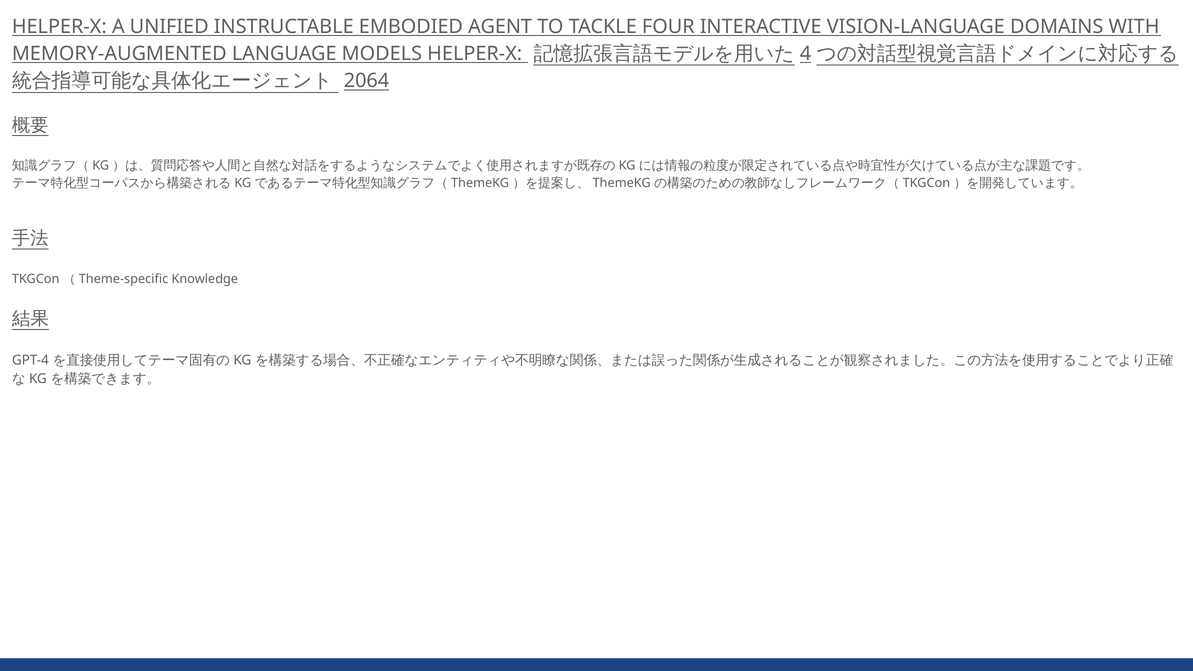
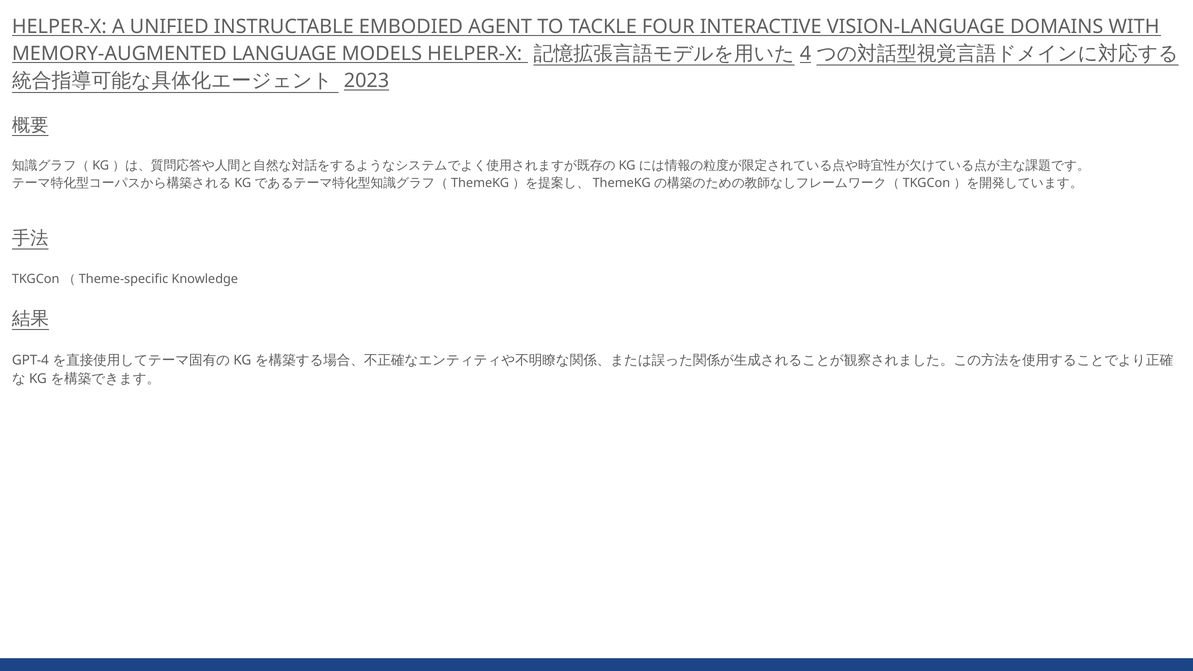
2064: 2064 -> 2023 (366, 81)
